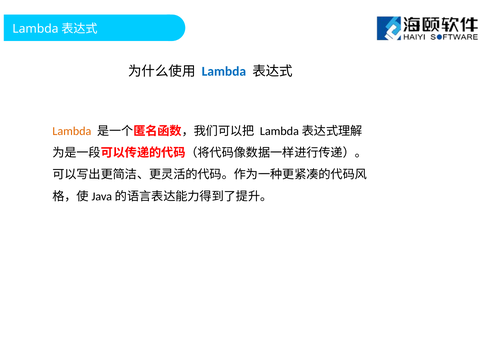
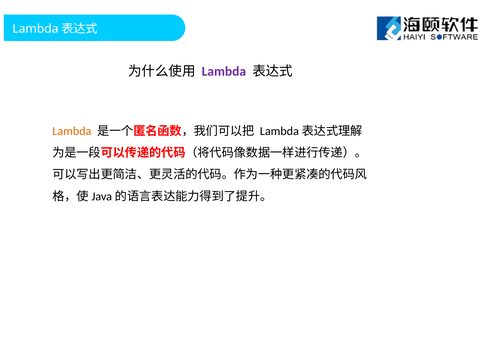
Lambda colour: blue -> purple (224, 71)
